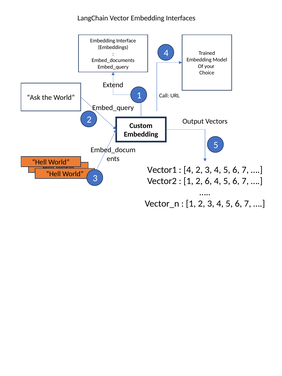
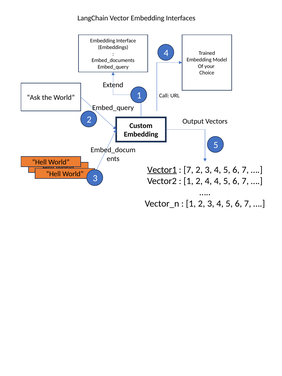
Vector1 underline: none -> present (162, 170)
4: 4 -> 7 (188, 170)
2 6: 6 -> 4 (208, 181)
